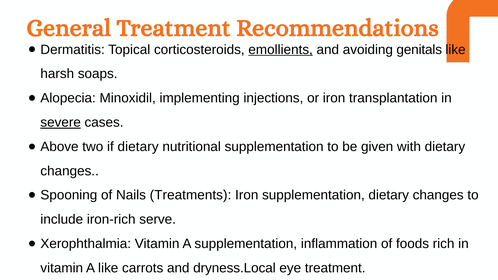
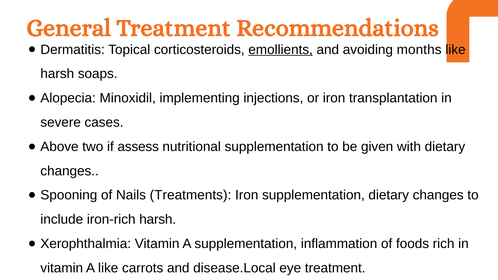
genitals: genitals -> months (419, 50)
severe underline: present -> none (61, 122)
if dietary: dietary -> assess (138, 147)
iron-rich serve: serve -> harsh (158, 220)
dryness.Local: dryness.Local -> disease.Local (234, 268)
